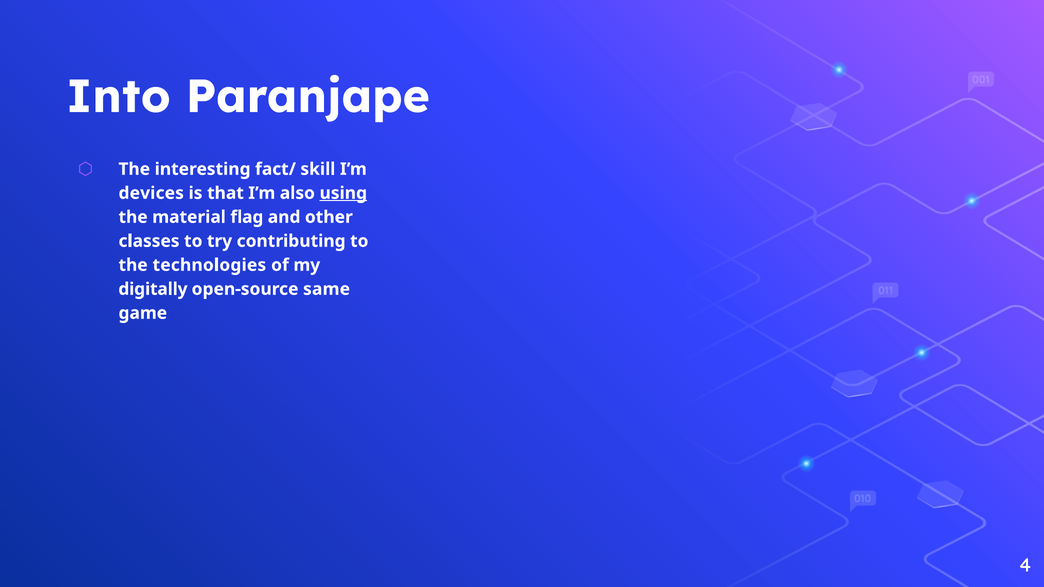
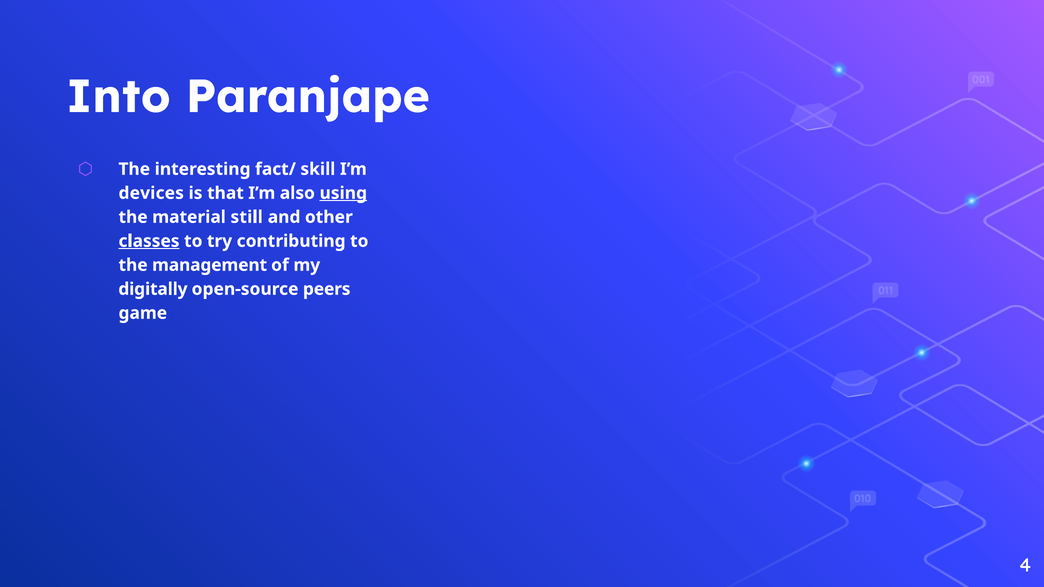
flag: flag -> still (247, 217)
classes underline: none -> present (149, 241)
technologies: technologies -> management (210, 265)
same: same -> peers (327, 289)
